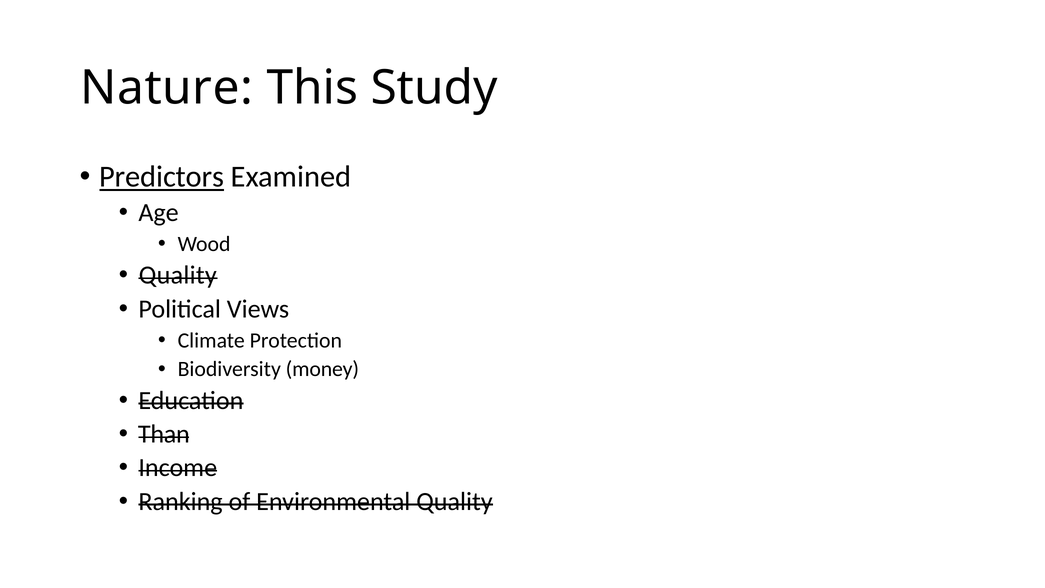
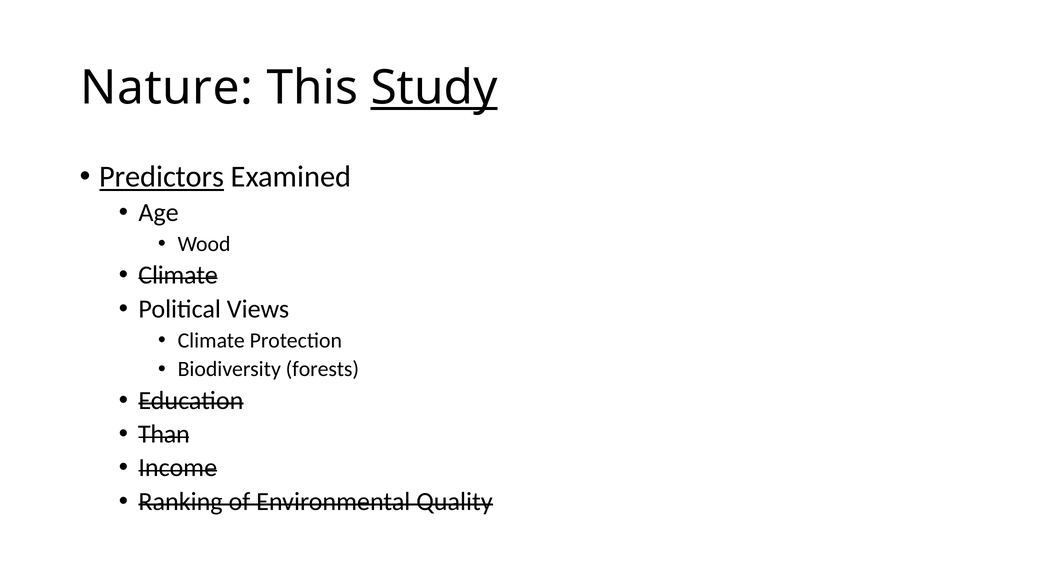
Study underline: none -> present (434, 88)
Quality: Quality -> Climate (178, 275)
money: money -> forests (322, 369)
